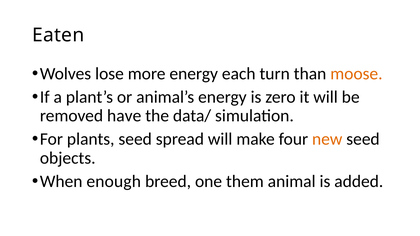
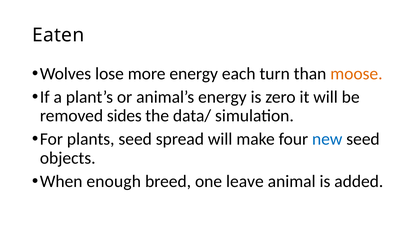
have: have -> sides (124, 116)
new colour: orange -> blue (327, 139)
them: them -> leave (245, 181)
